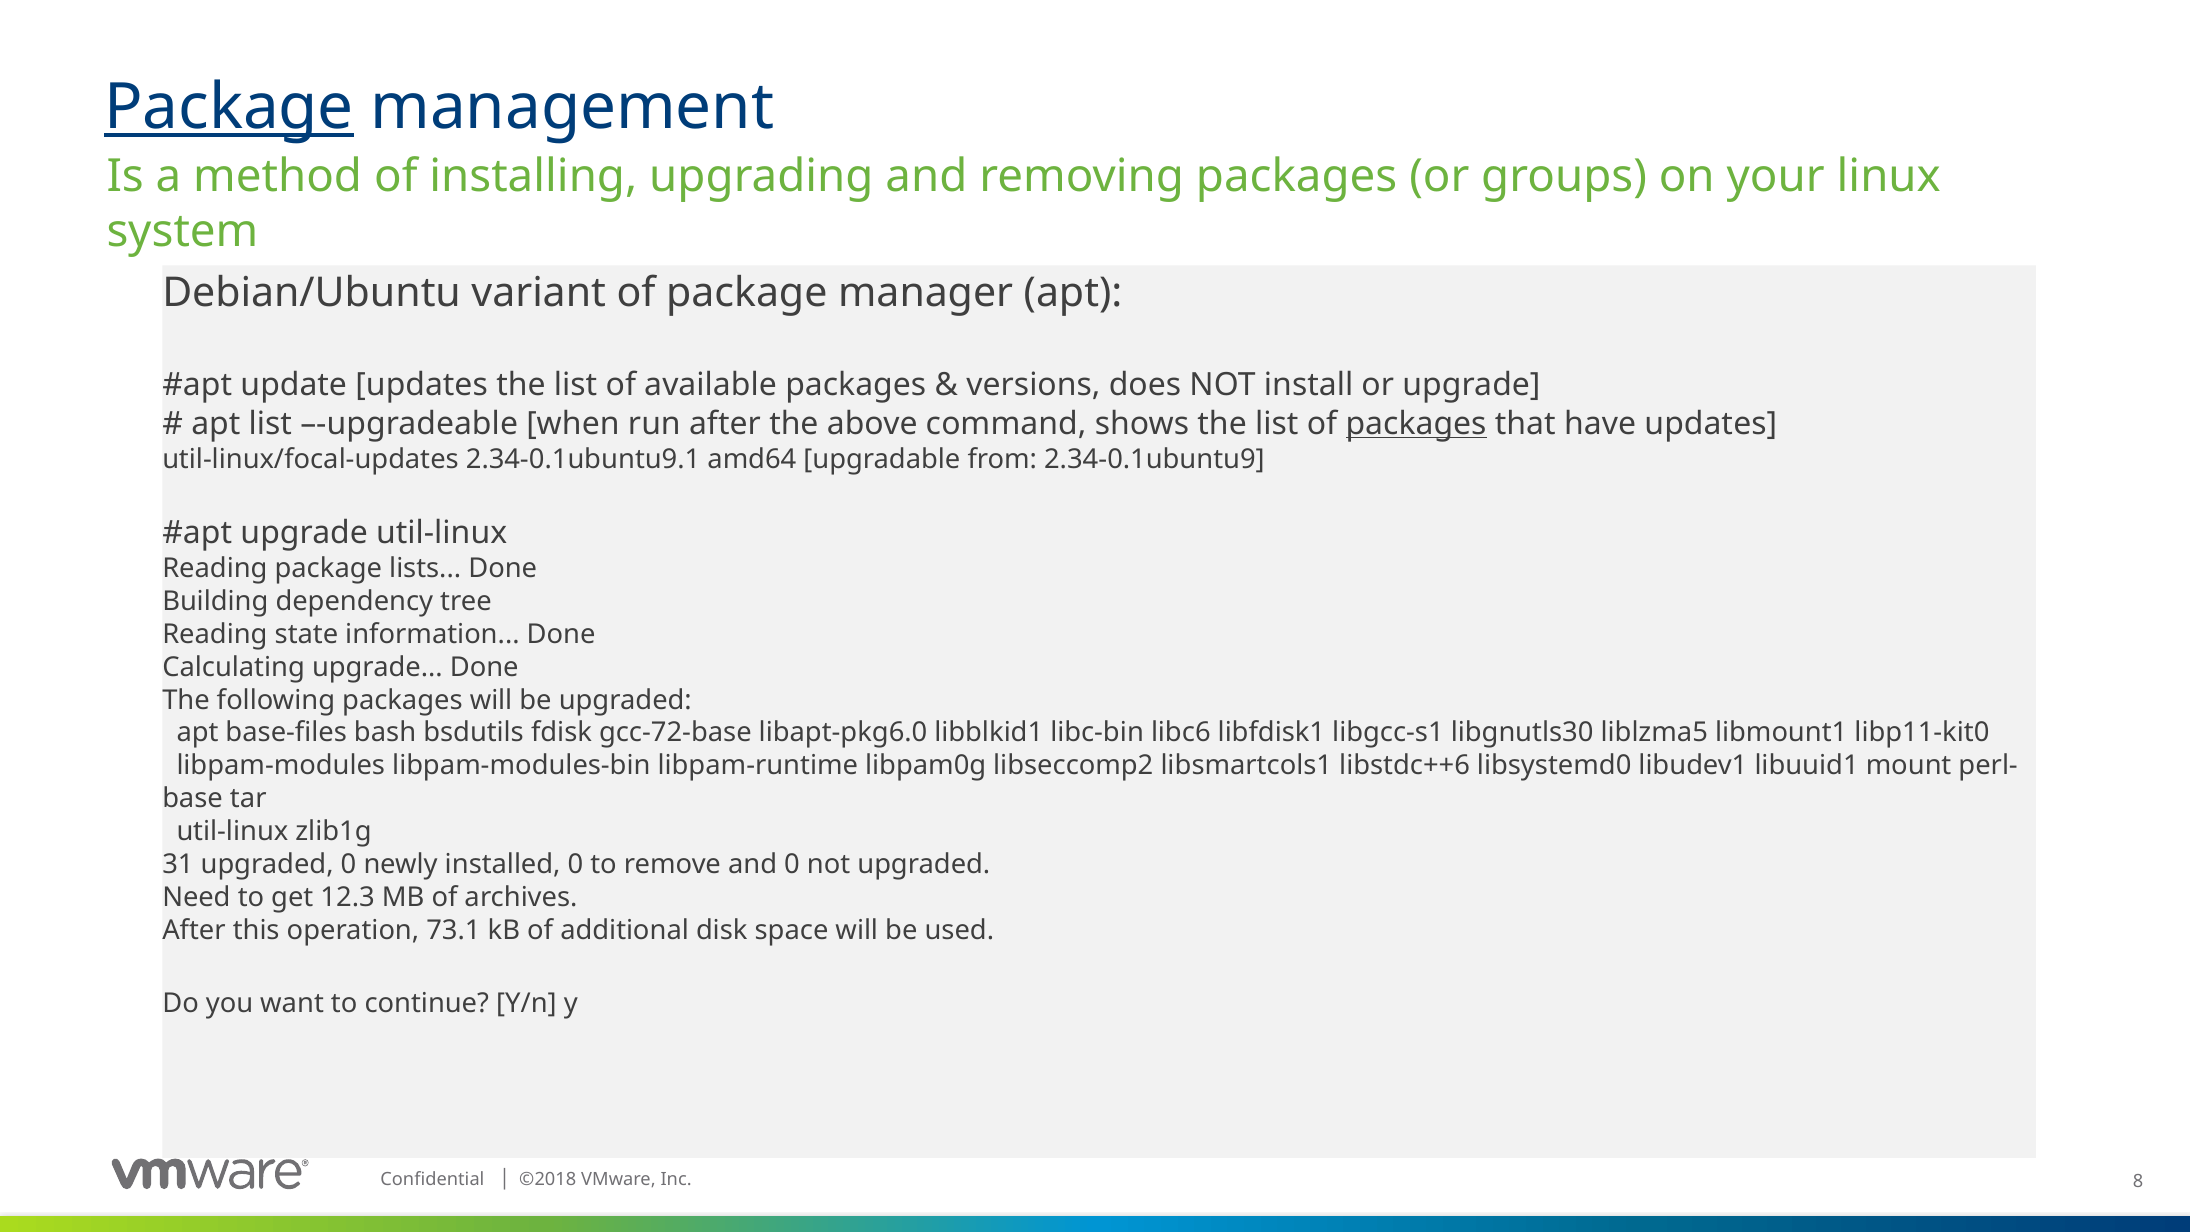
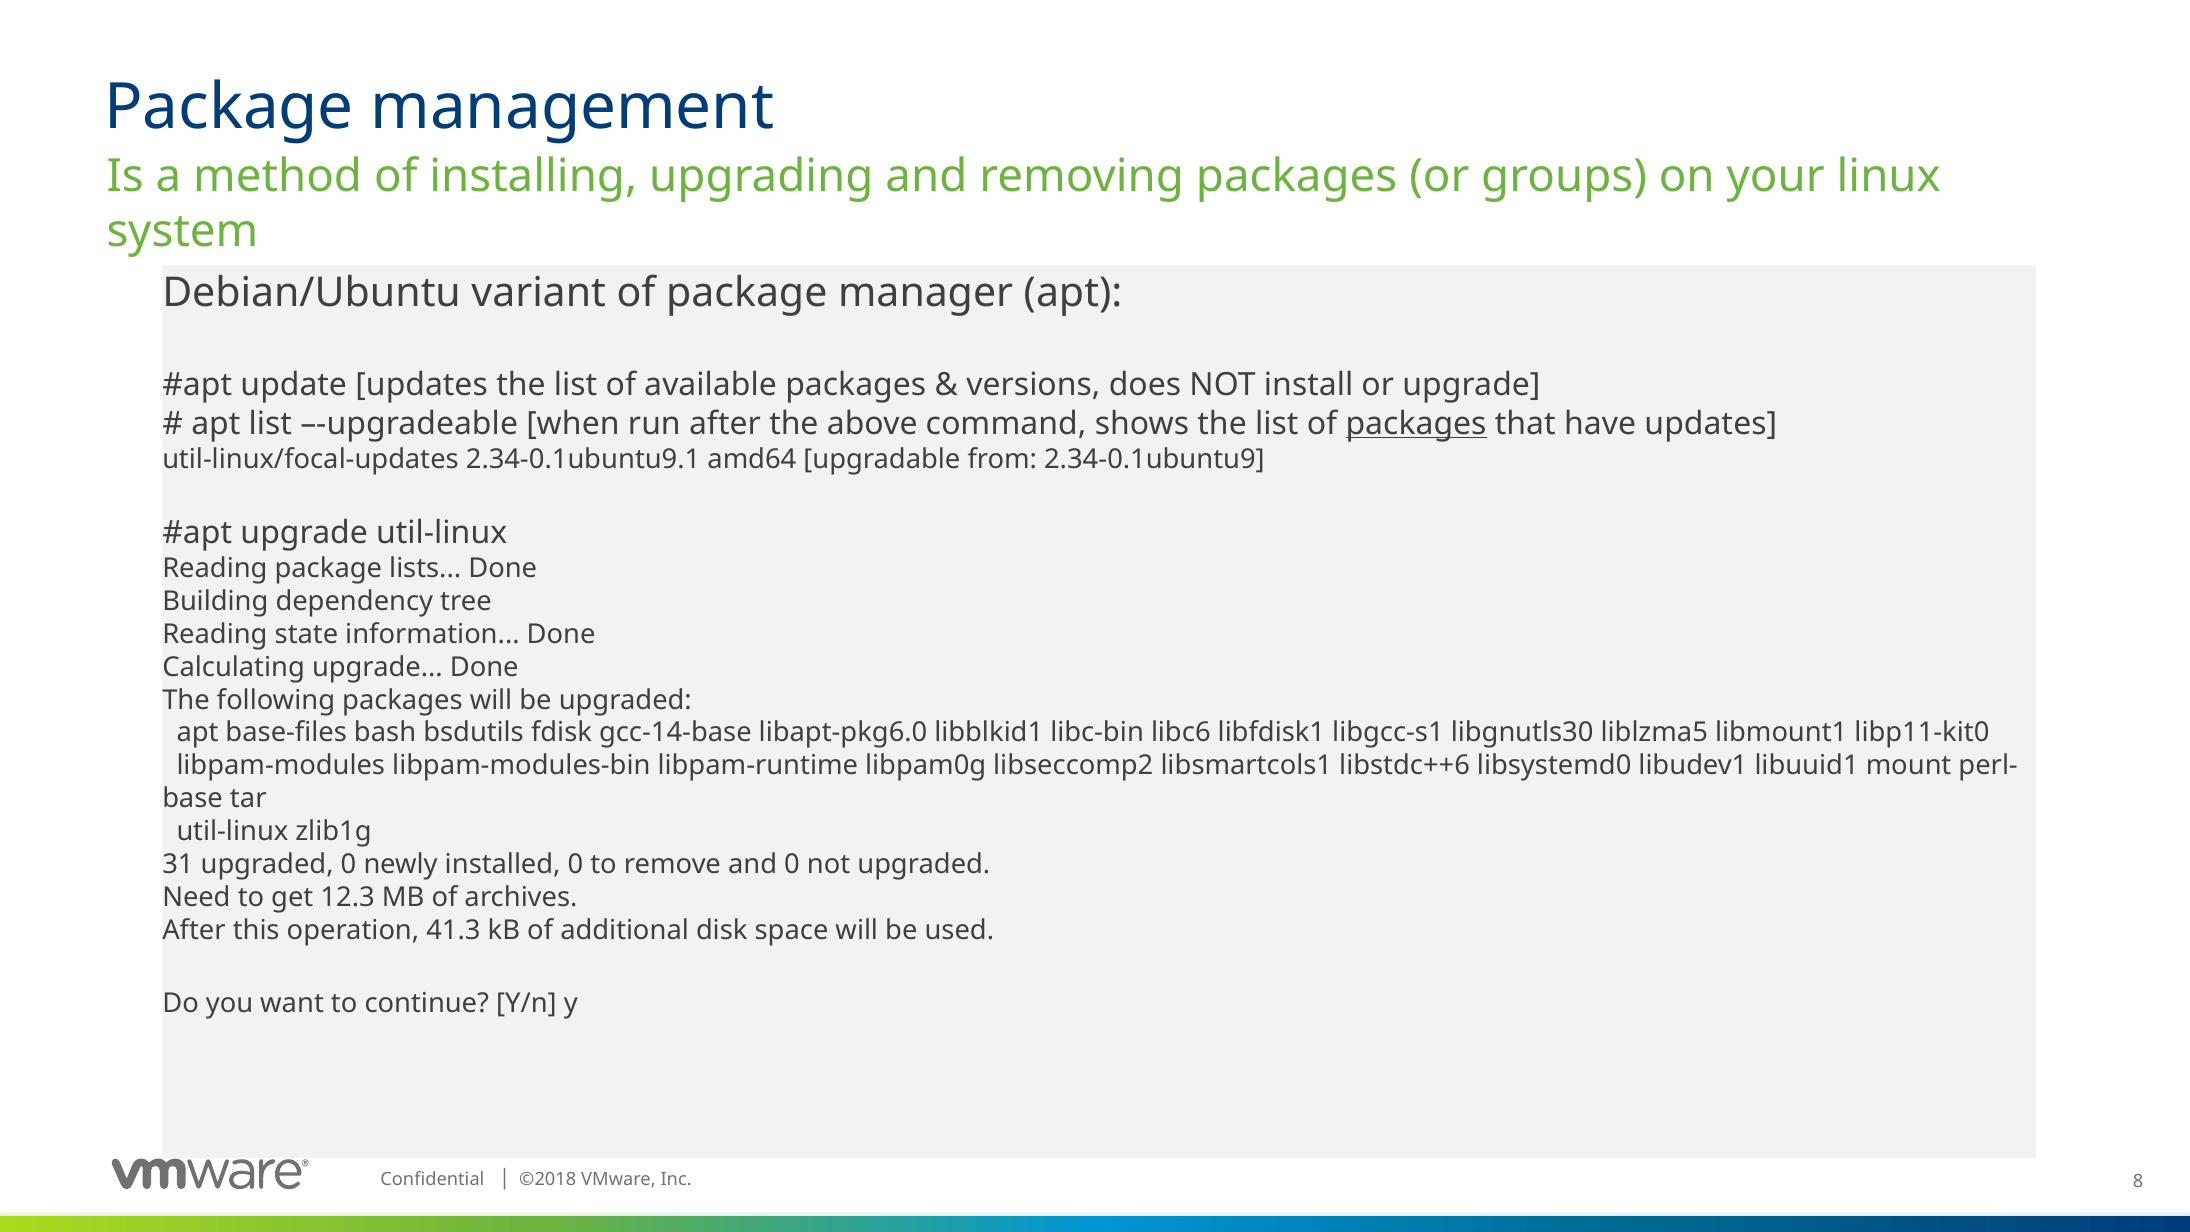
Package underline: present -> none (229, 108)
gcc-72-base: gcc-72-base -> gcc-14-base (675, 733)
73.1: 73.1 -> 41.3 (453, 930)
